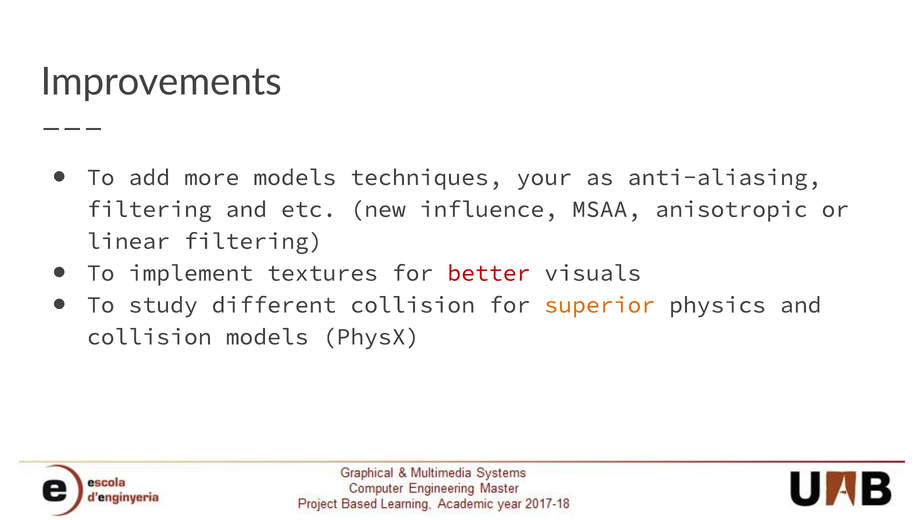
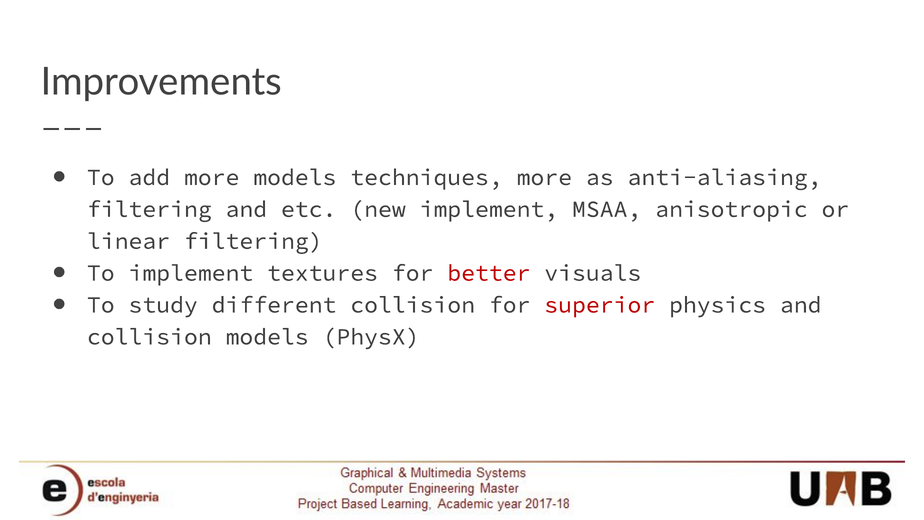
techniques your: your -> more (544, 177)
new influence: influence -> implement (489, 209)
superior colour: orange -> red (600, 305)
